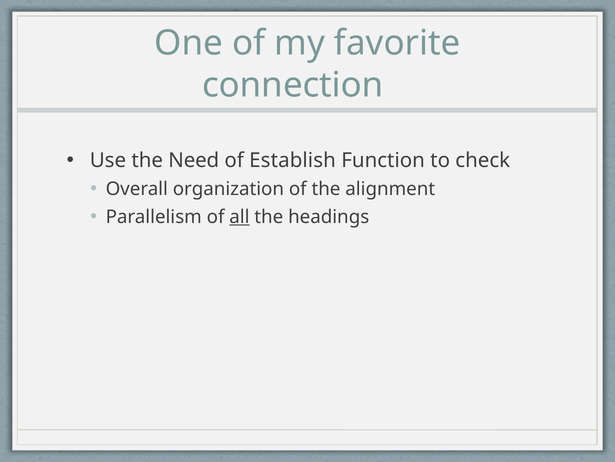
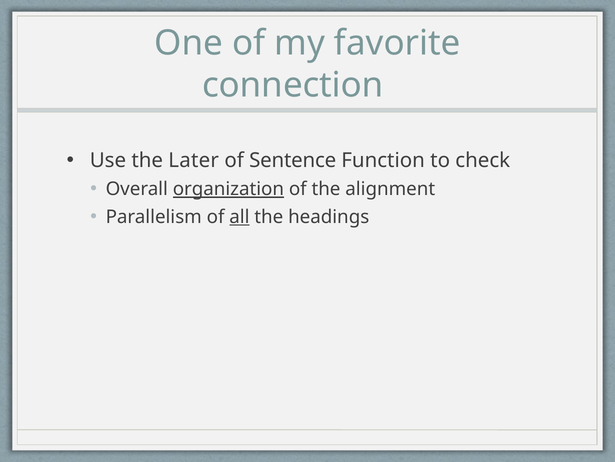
Need: Need -> Later (194, 160)
Establish: Establish -> Sentence (293, 160)
organization underline: none -> present (228, 189)
